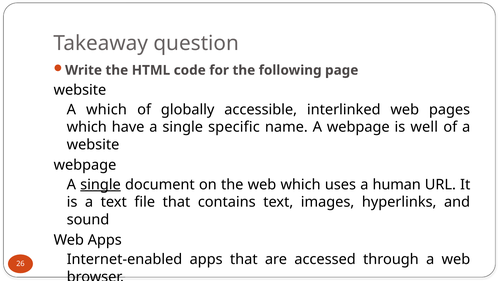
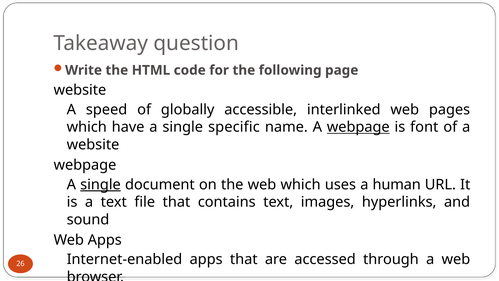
A which: which -> speed (107, 109)
webpage underline: none -> present (358, 127)
well: well -> font (424, 127)
